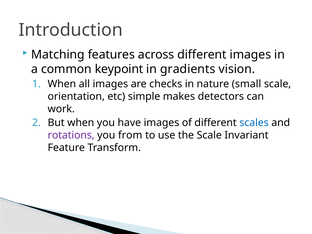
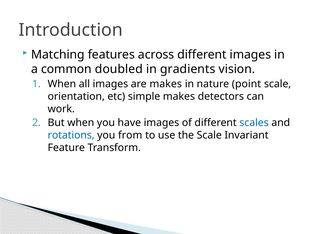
keypoint: keypoint -> doubled (119, 69)
are checks: checks -> makes (166, 84)
small: small -> point (246, 84)
rotations colour: purple -> blue (71, 135)
